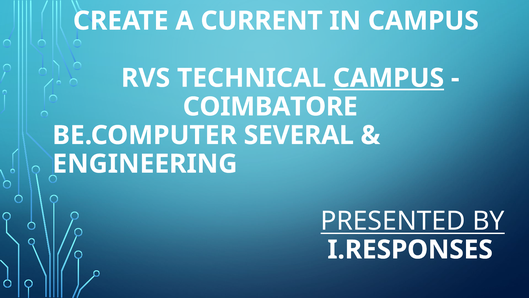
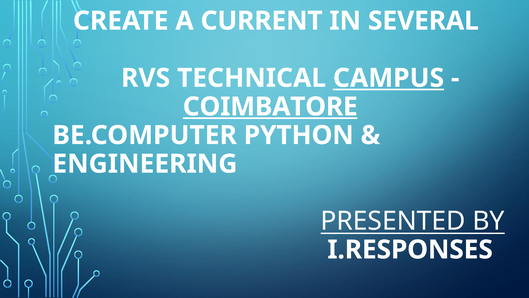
IN CAMPUS: CAMPUS -> SEVERAL (423, 21)
COIMBATORE underline: none -> present (270, 107)
SEVERAL: SEVERAL -> PYTHON (299, 135)
